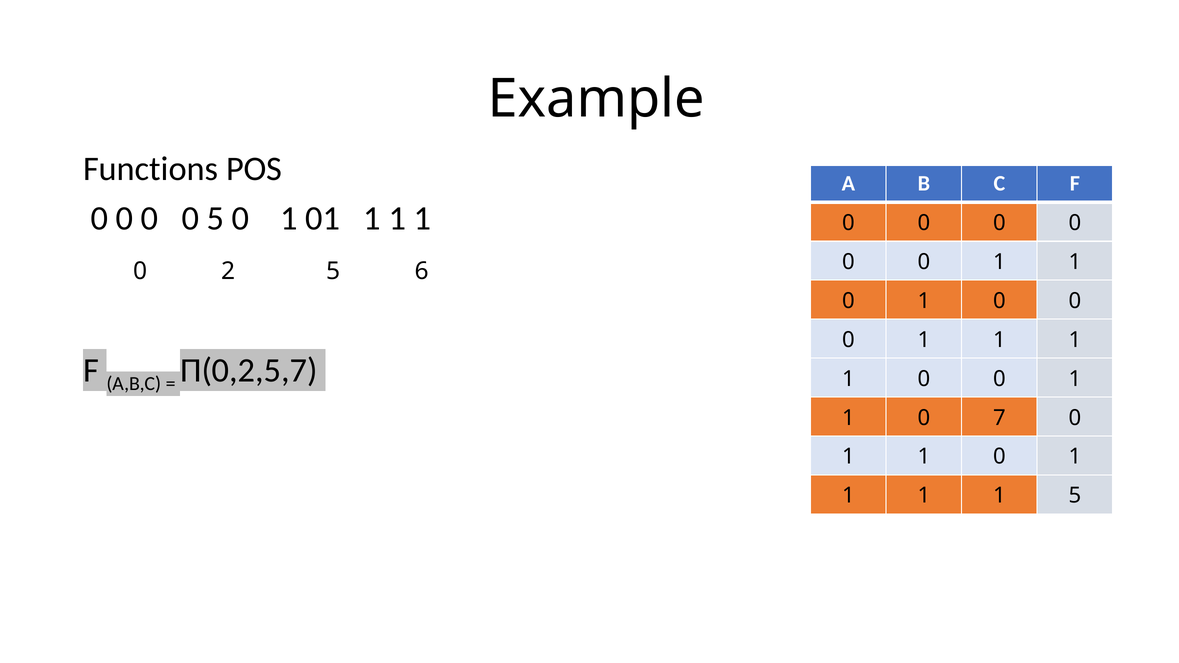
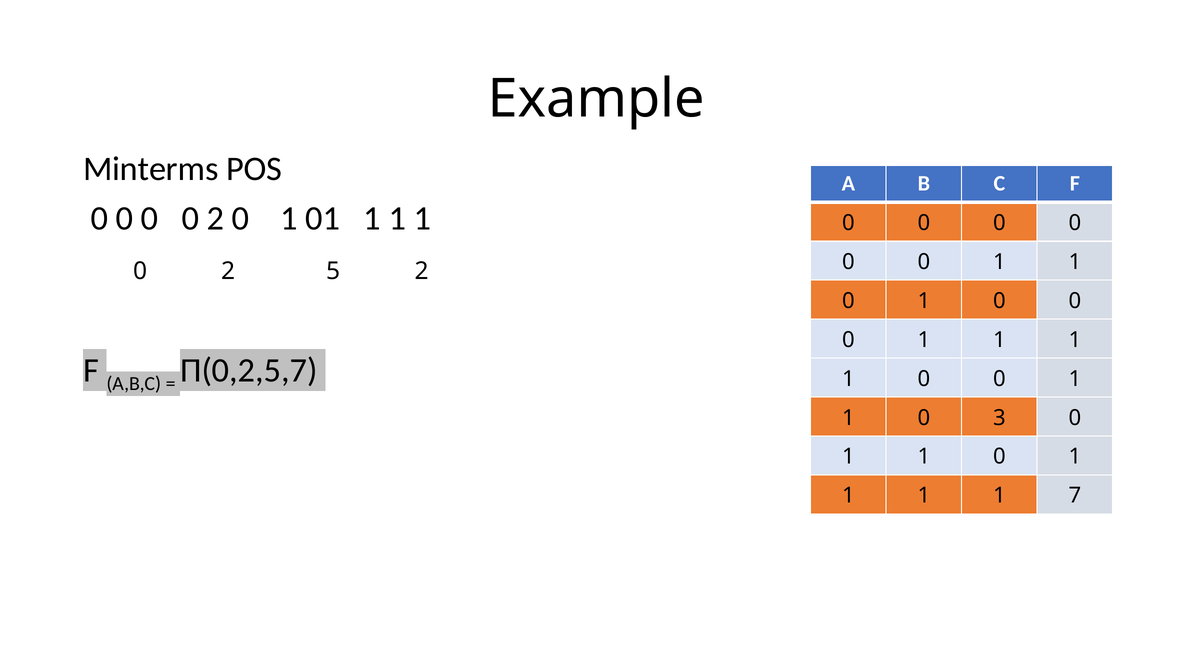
Functions: Functions -> Minterms (151, 169)
0 0 5: 5 -> 2 (215, 218)
5 6: 6 -> 2 (422, 271)
7: 7 -> 3 (999, 418)
1 5: 5 -> 7 (1075, 496)
